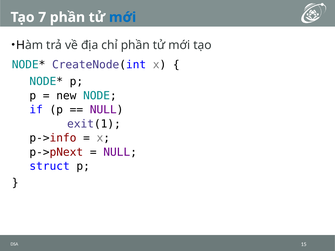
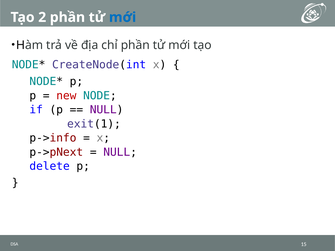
7: 7 -> 2 (42, 17)
new colour: black -> red (66, 96)
struct: struct -> delete (50, 166)
